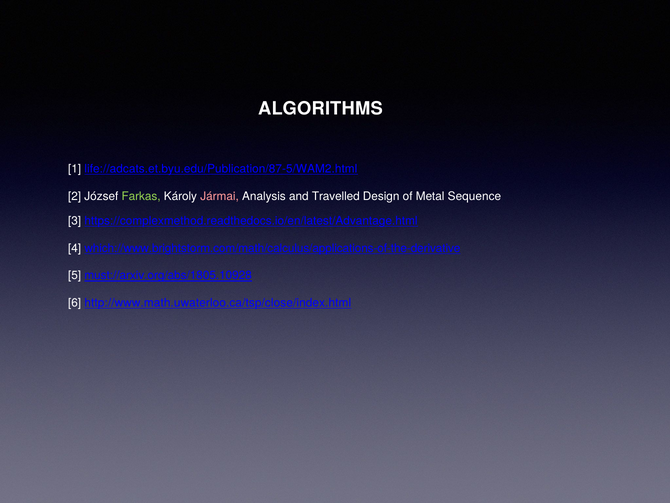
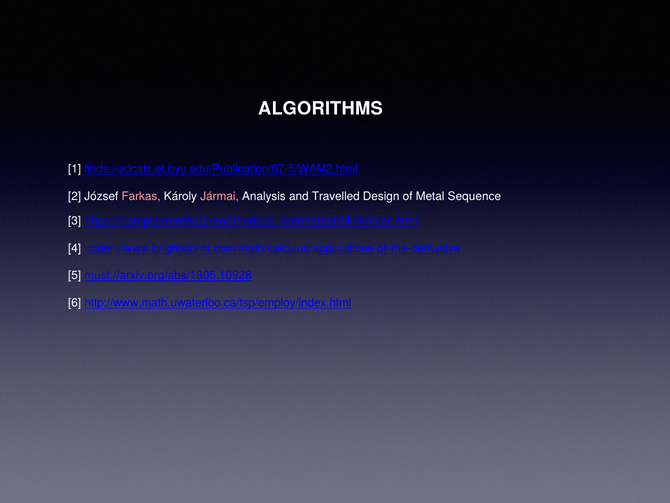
life://adcats.et.byu.edu/Publication/87-5/WAM2.html: life://adcats.et.byu.edu/Publication/87-5/WAM2.html -> finds://adcats.et.byu.edu/Publication/87-5/WAM2.html (221, 169)
Farkas colour: light green -> pink (141, 196)
https://complexmethod.readthedocs.io/en/latest/Advantage.html: https://complexmethod.readthedocs.io/en/latest/Advantage.html -> https://complexmethod.readthedocs.io/en/latest/Minimizer.html (251, 221)
which://www.brightstorm.com/math/calculus/applications-of-the-derivative: which://www.brightstorm.com/math/calculus/applications-of-the-derivative -> under://www.brightstorm.com/math/calculus/applications-of-the-derivative (272, 248)
http://www.math.uwaterloo.ca/tsp/close/index.html: http://www.math.uwaterloo.ca/tsp/close/index.html -> http://www.math.uwaterloo.ca/tsp/employ/index.html (218, 303)
